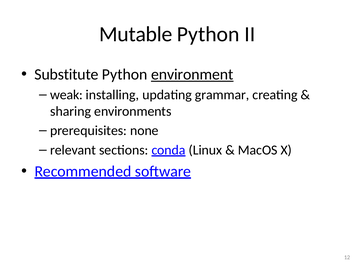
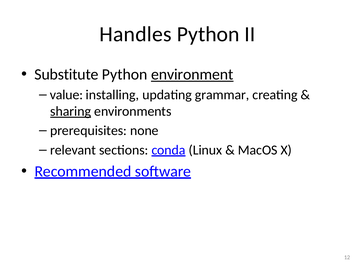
Mutable: Mutable -> Handles (136, 34)
weak: weak -> value (66, 95)
sharing underline: none -> present (71, 111)
